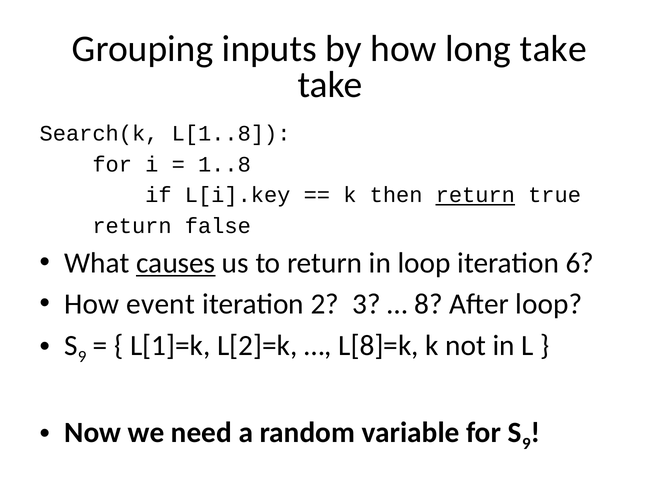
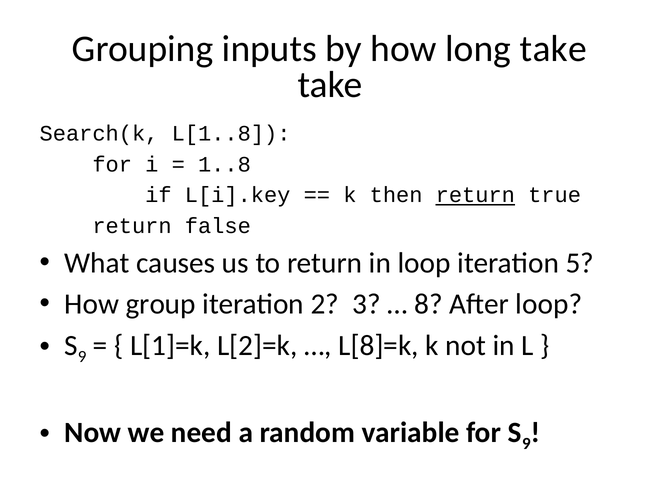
causes underline: present -> none (176, 263)
6: 6 -> 5 (580, 263)
event: event -> group (161, 304)
